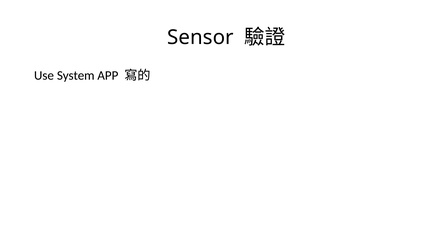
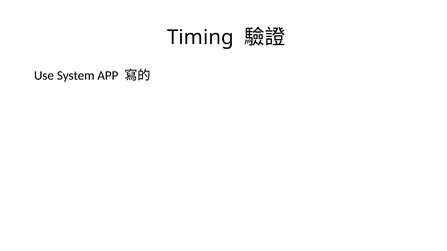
Sensor: Sensor -> Timing (200, 38)
